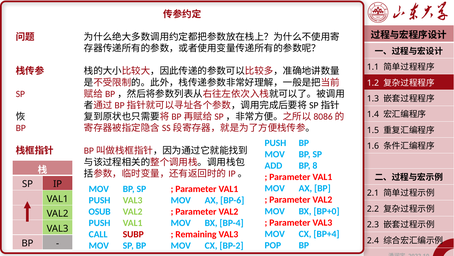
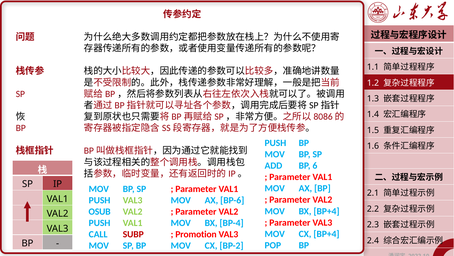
8: 8 -> 6 (315, 165)
BX BP+0: BP+0 -> BP+4 (327, 211)
Remaining: Remaining -> Promotion (196, 234)
